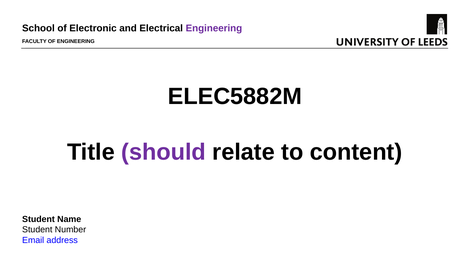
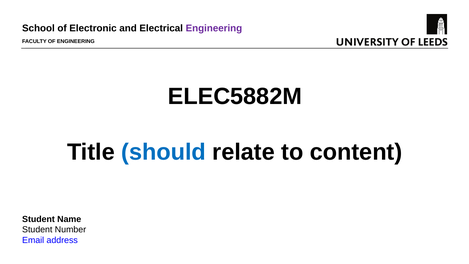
should colour: purple -> blue (164, 152)
